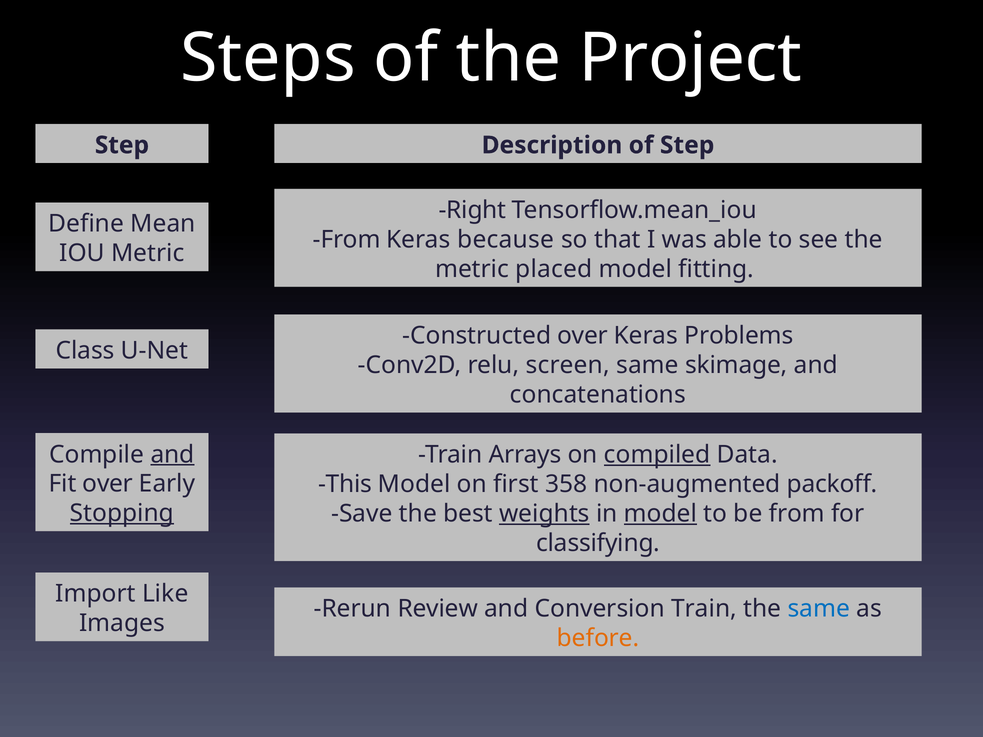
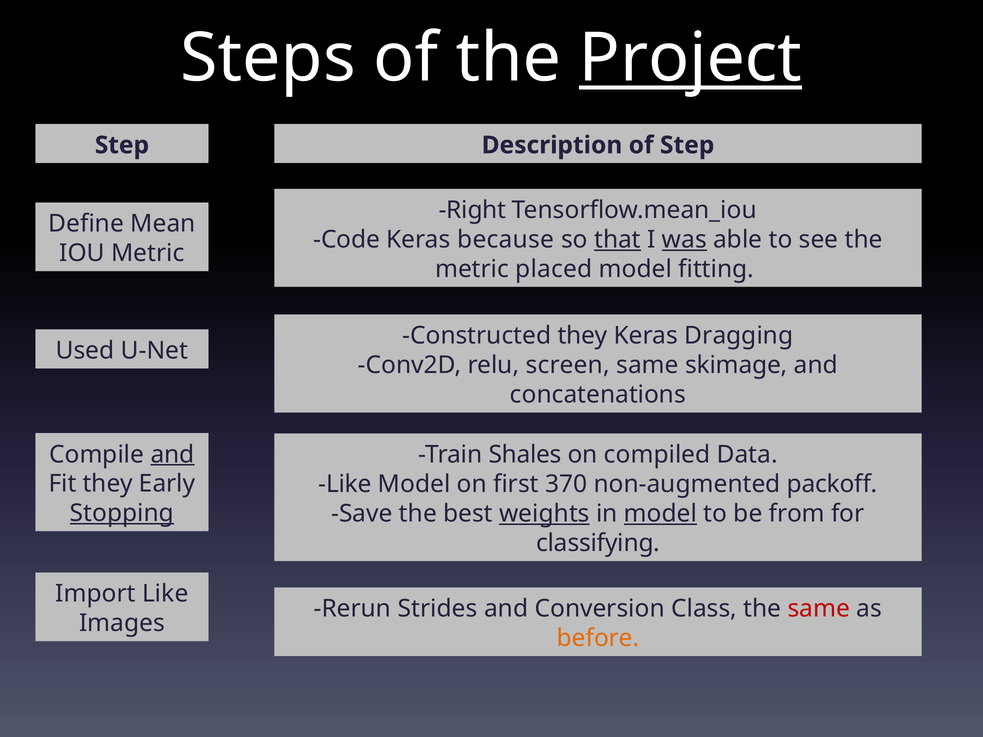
Project underline: none -> present (691, 58)
From: From -> Code (347, 240)
that underline: none -> present (617, 240)
was underline: none -> present (684, 240)
Constructed over: over -> they (583, 336)
Problems: Problems -> Dragging (739, 336)
Class: Class -> Used (85, 351)
Arrays: Arrays -> Shales (525, 455)
compiled underline: present -> none (657, 455)
Fit over: over -> they (108, 484)
This: This -> Like (345, 484)
358: 358 -> 370 (566, 484)
Review: Review -> Strides (438, 609)
Conversion Train: Train -> Class (704, 609)
same colour: blue -> red (819, 609)
